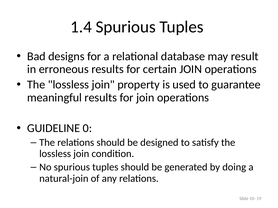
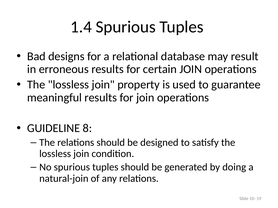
0: 0 -> 8 (87, 129)
